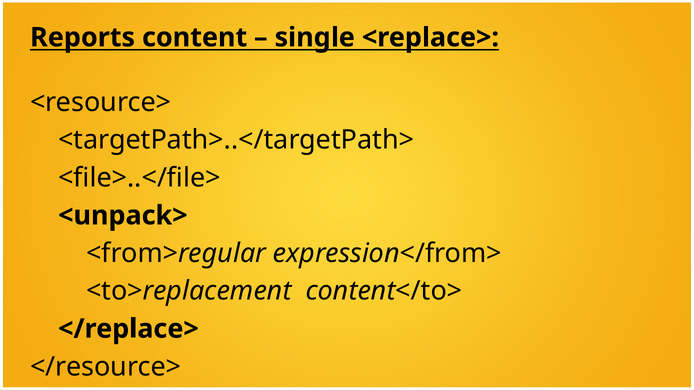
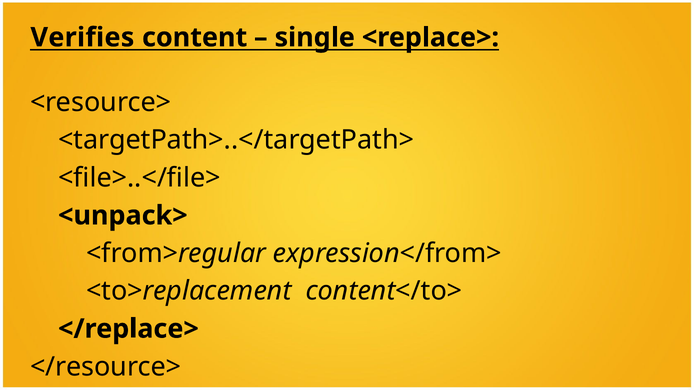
Reports: Reports -> Verifies (82, 37)
